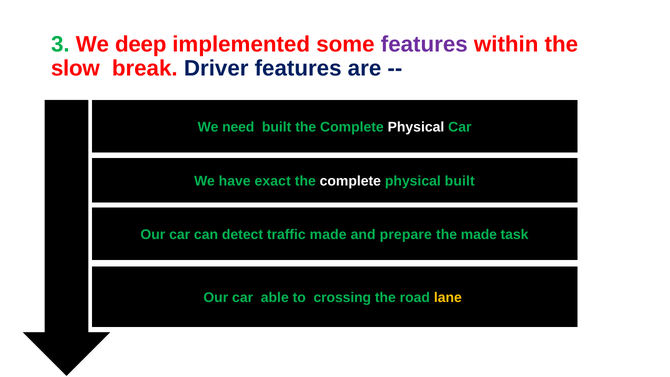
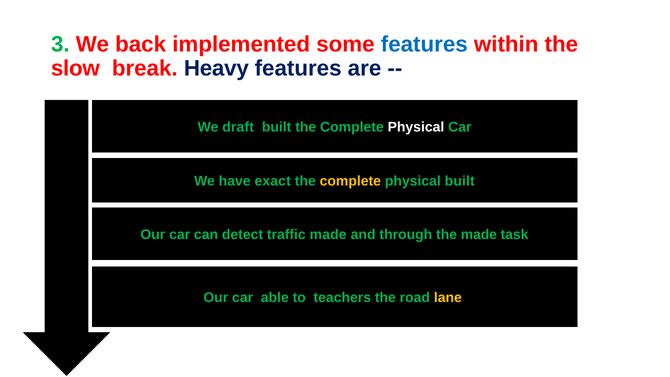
deep: deep -> back (141, 44)
features colour: purple -> blue (424, 44)
Driver: Driver -> Heavy (216, 68)
need: need -> draft (238, 127)
complete colour: white -> yellow (350, 181)
prepare: prepare -> through (406, 235)
crossing: crossing -> teachers (342, 298)
